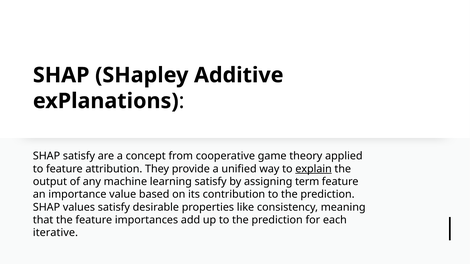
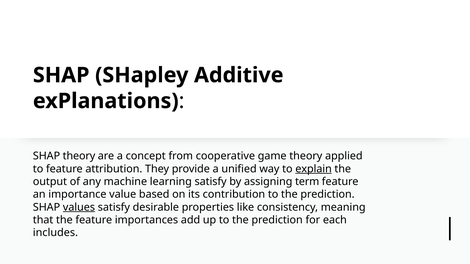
SHAP satisfy: satisfy -> theory (79, 156)
values underline: none -> present (79, 207)
iterative: iterative -> includes (55, 233)
